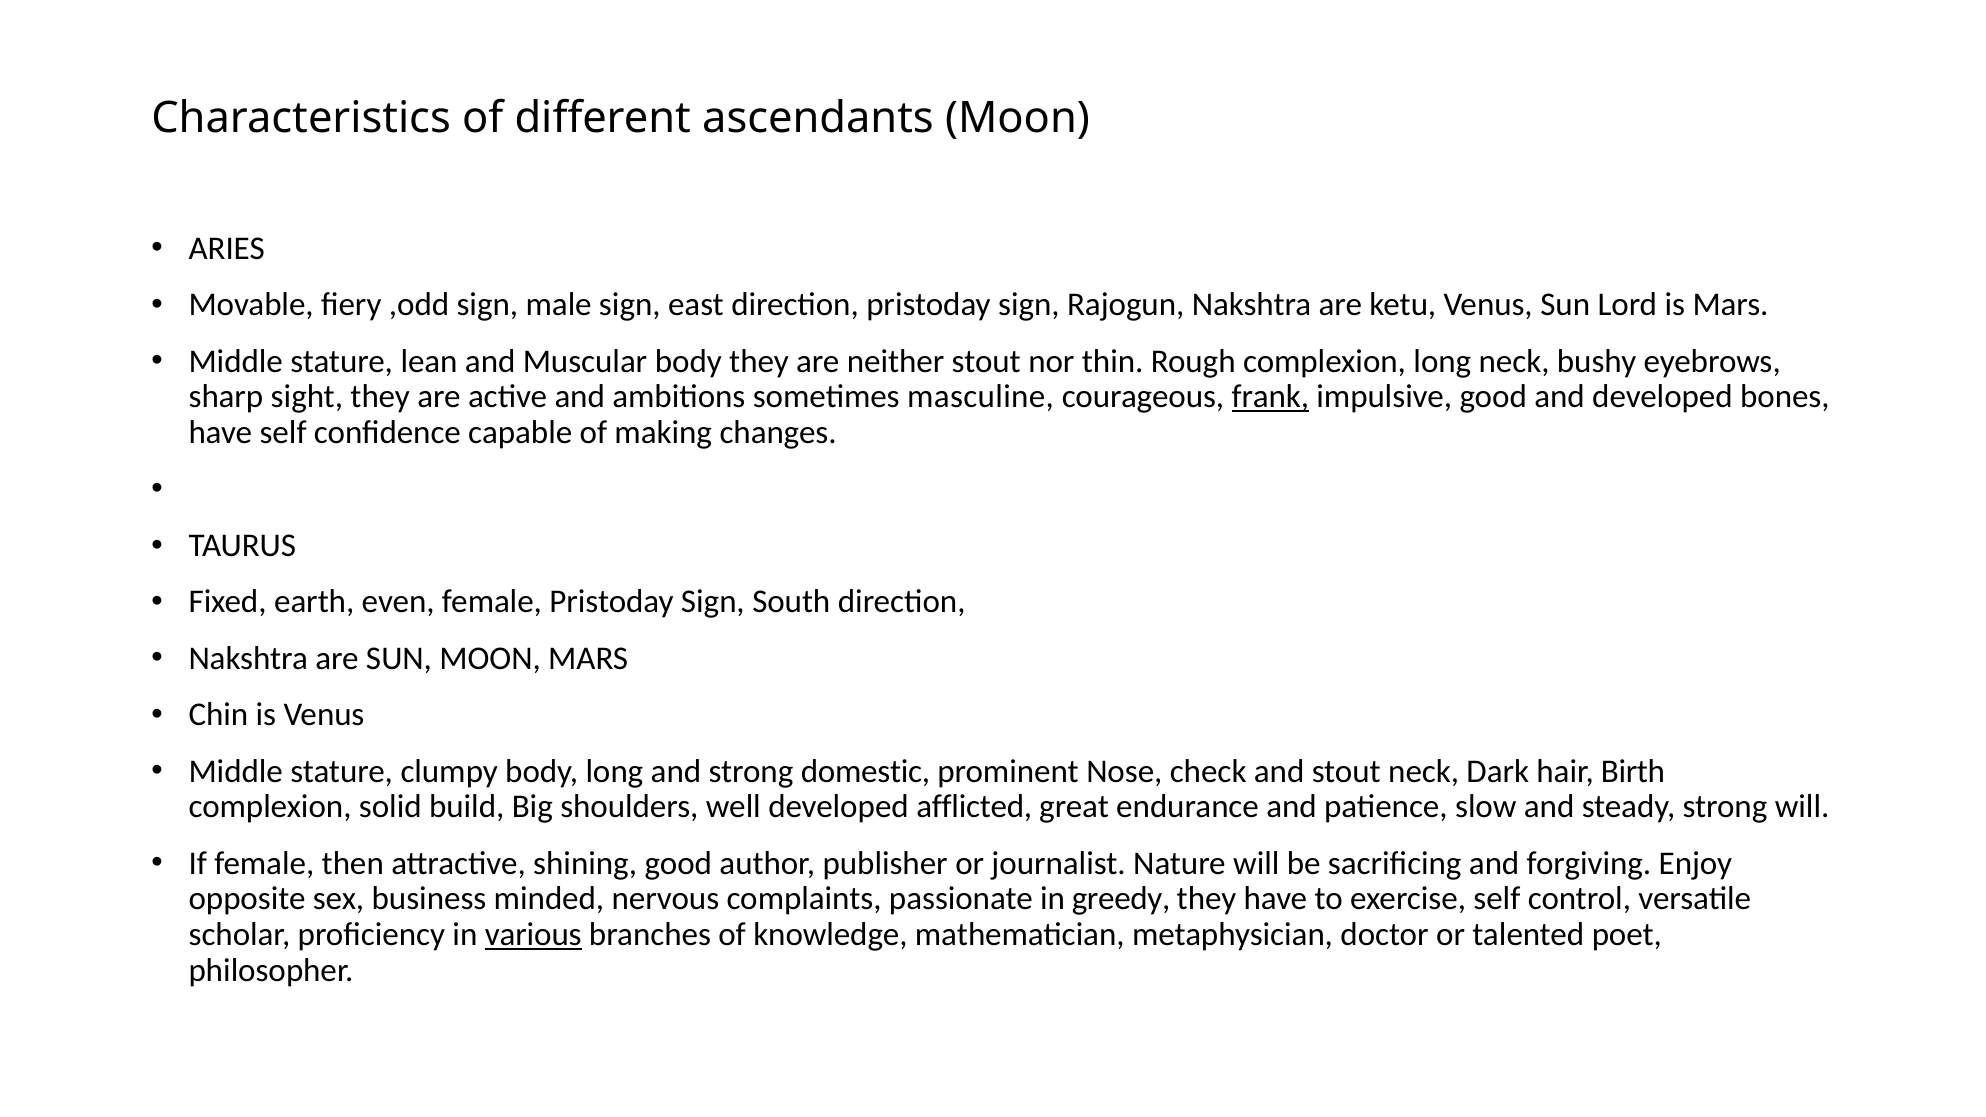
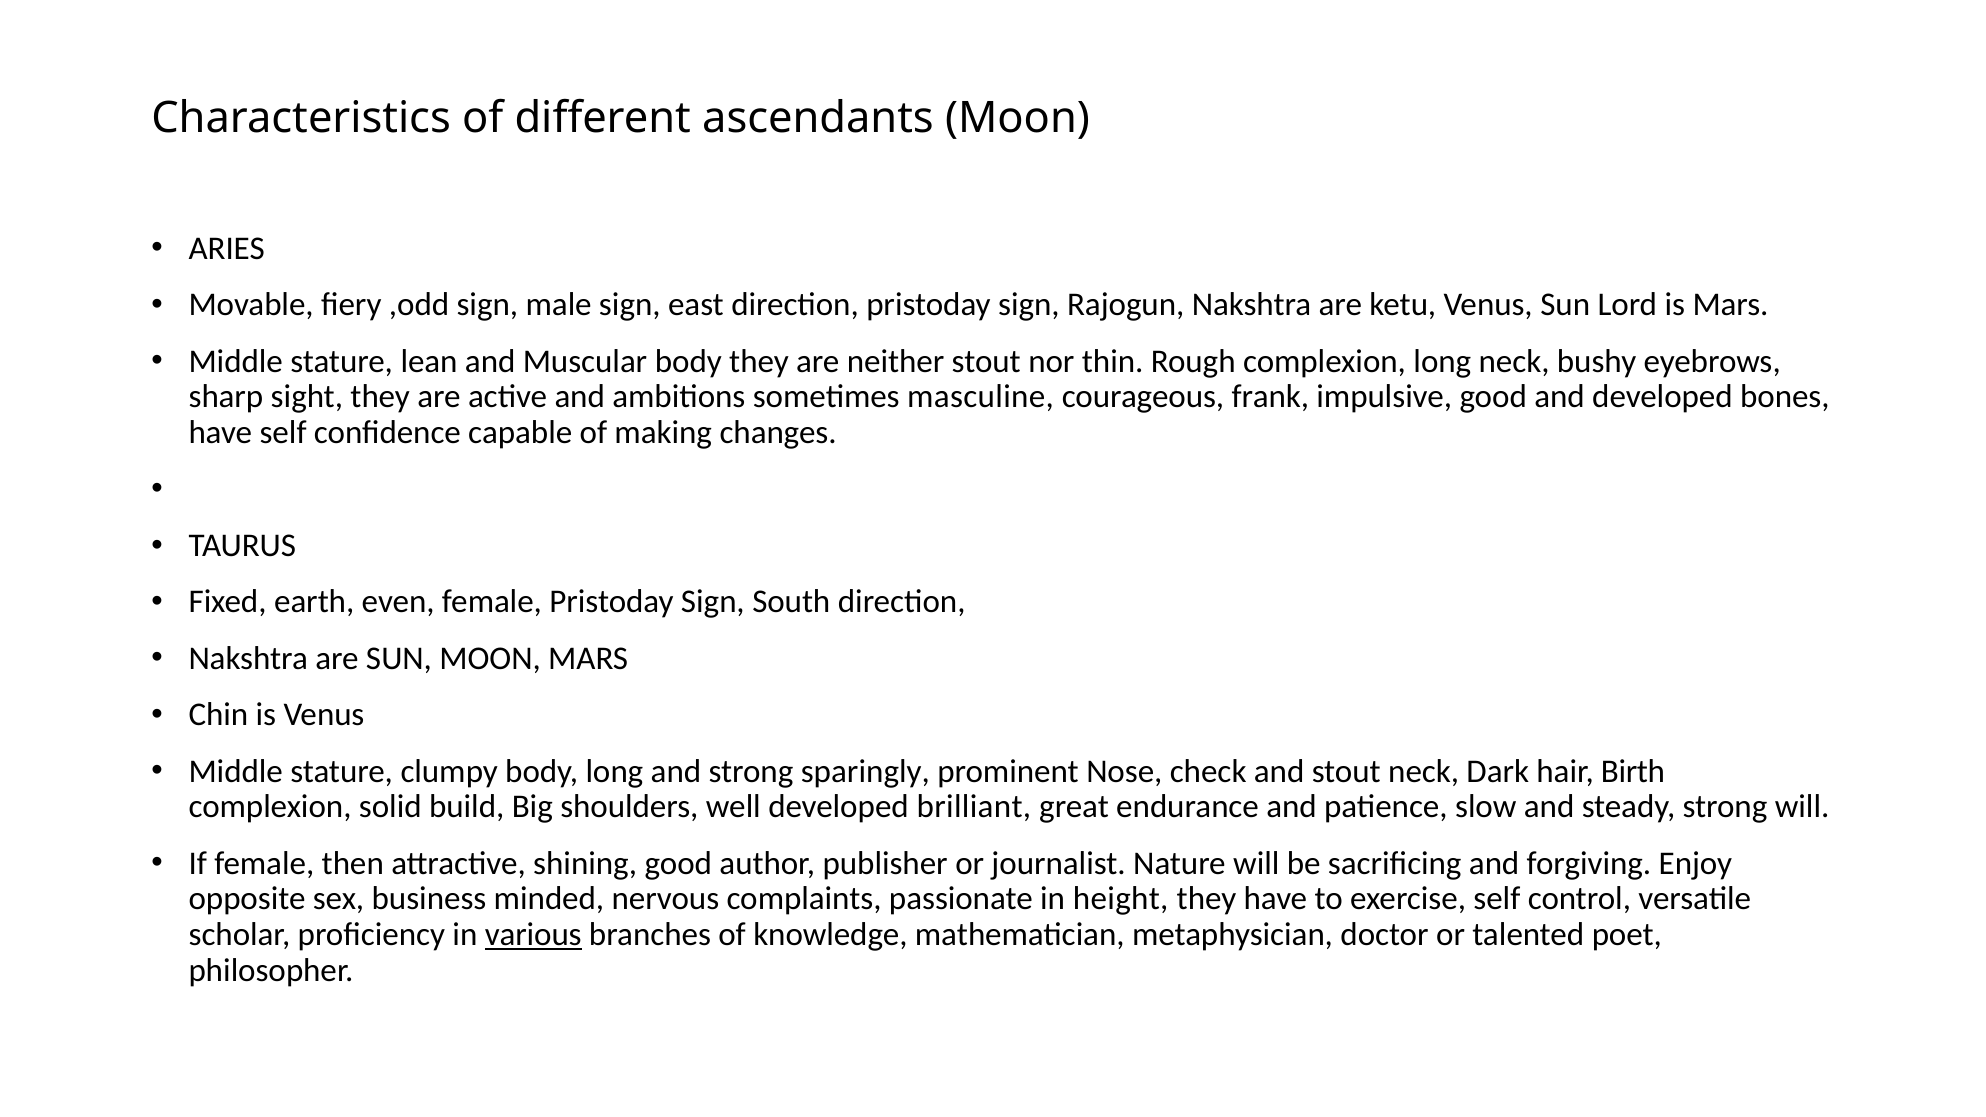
frank underline: present -> none (1270, 397)
domestic: domestic -> sparingly (865, 771)
afflicted: afflicted -> brilliant (974, 807)
greedy: greedy -> height (1121, 899)
